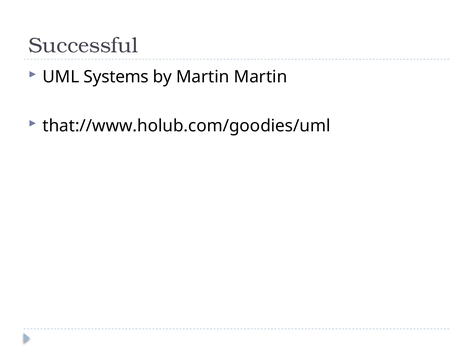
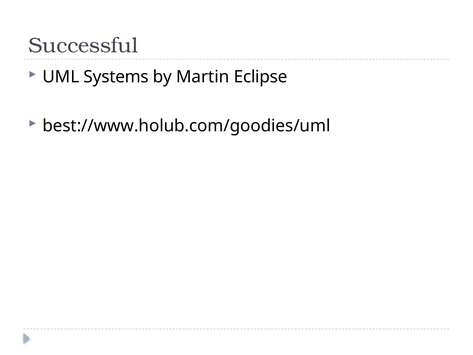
Martin Martin: Martin -> Eclipse (261, 77)
that://www.holub.com/goodies/uml: that://www.holub.com/goodies/uml -> best://www.holub.com/goodies/uml (186, 126)
